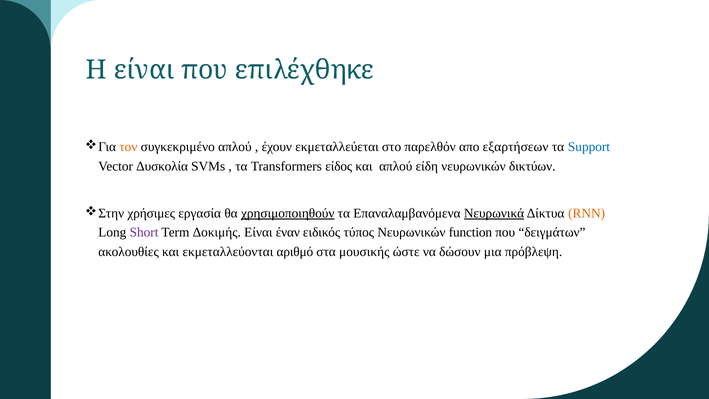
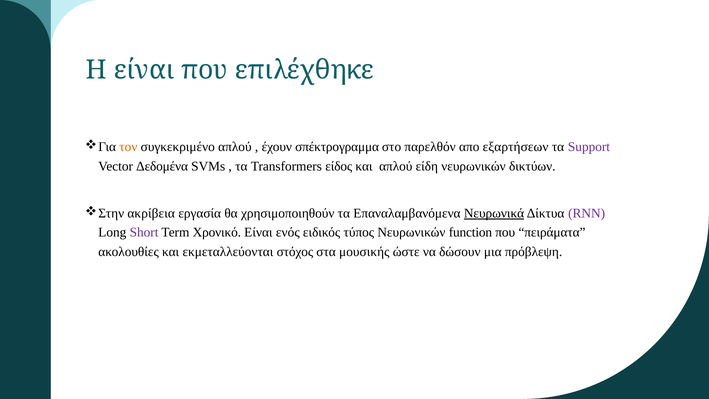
εκμεταλλεύεται: εκμεταλλεύεται -> σπέκτρογραμμα (337, 147)
Support colour: blue -> purple (589, 147)
Δυσκολία: Δυσκολία -> Δεδομένα (162, 166)
χρήσιμες: χρήσιμες -> ακρίβεια (151, 213)
χρησιμοποιηθούν underline: present -> none (288, 213)
RNN colour: orange -> purple (587, 213)
Δοκιμής: Δοκιμής -> Χρονικό (217, 232)
έναν: έναν -> ενός (288, 232)
δειγμάτων: δειγμάτων -> πειράματα (552, 232)
αριθμό: αριθμό -> στόχος (295, 252)
